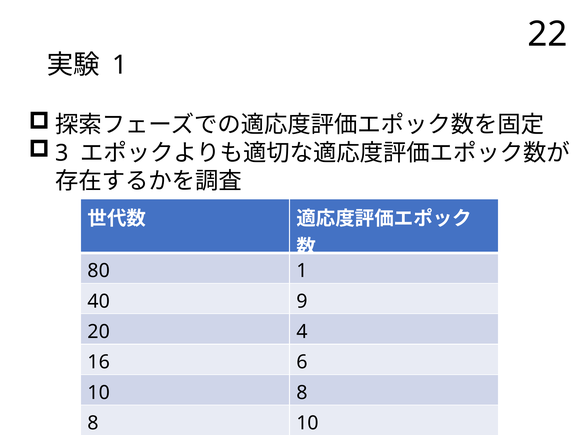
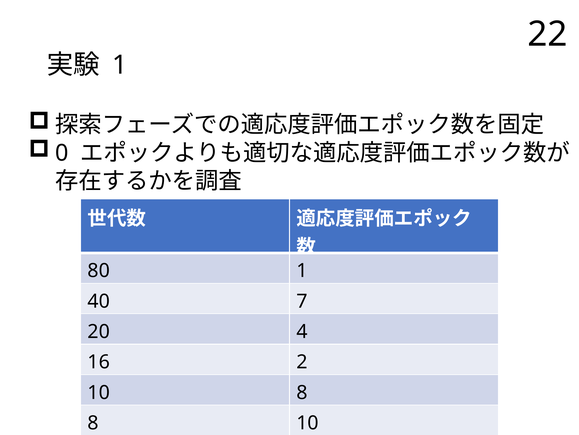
3: 3 -> 0 (62, 153)
9: 9 -> 7 (302, 301)
6: 6 -> 2 (302, 362)
